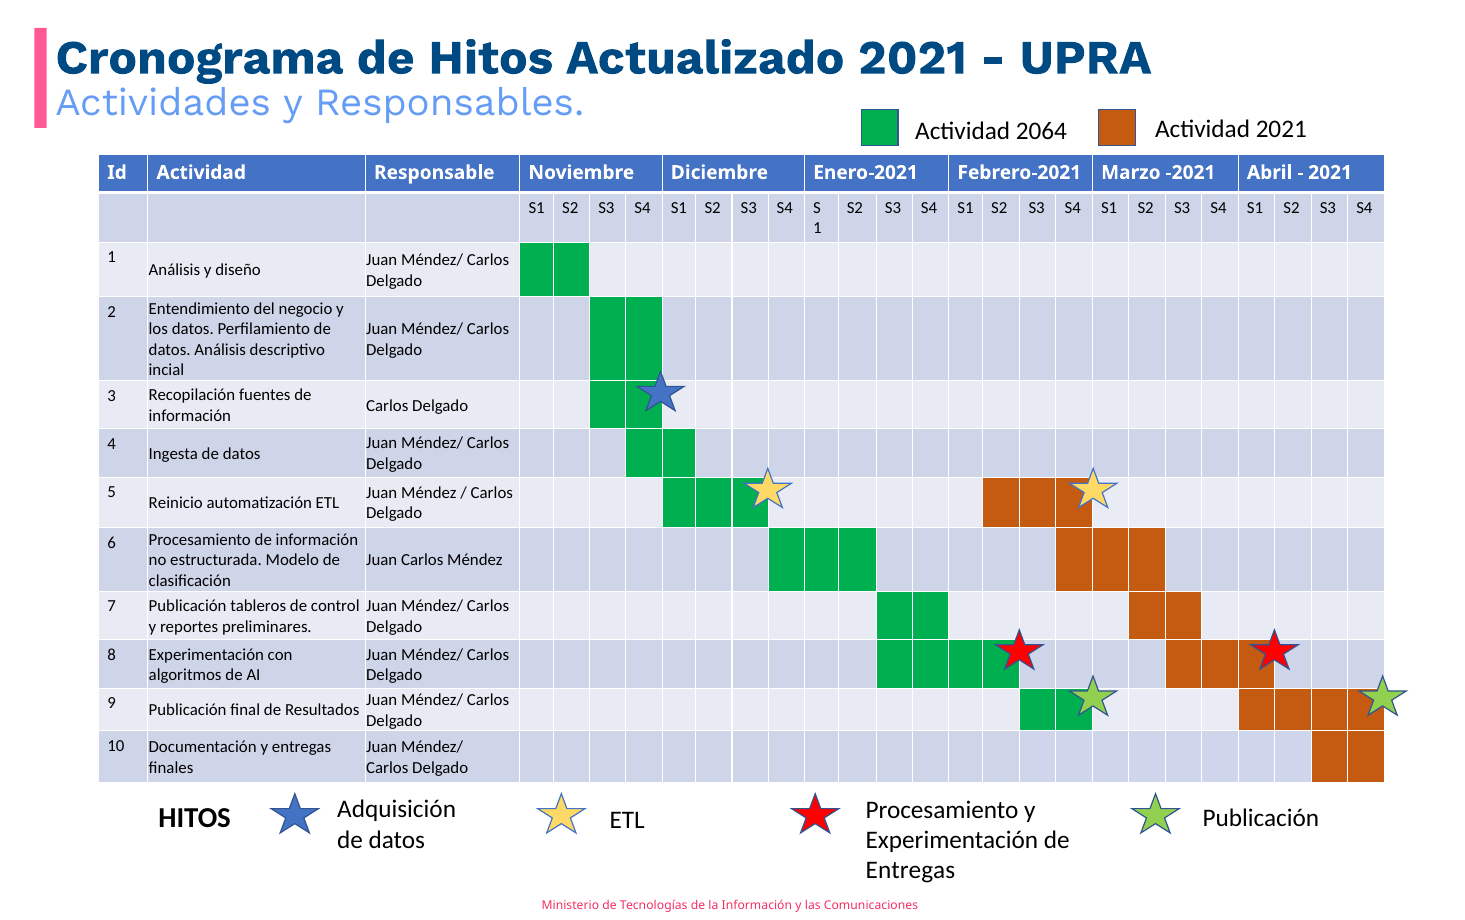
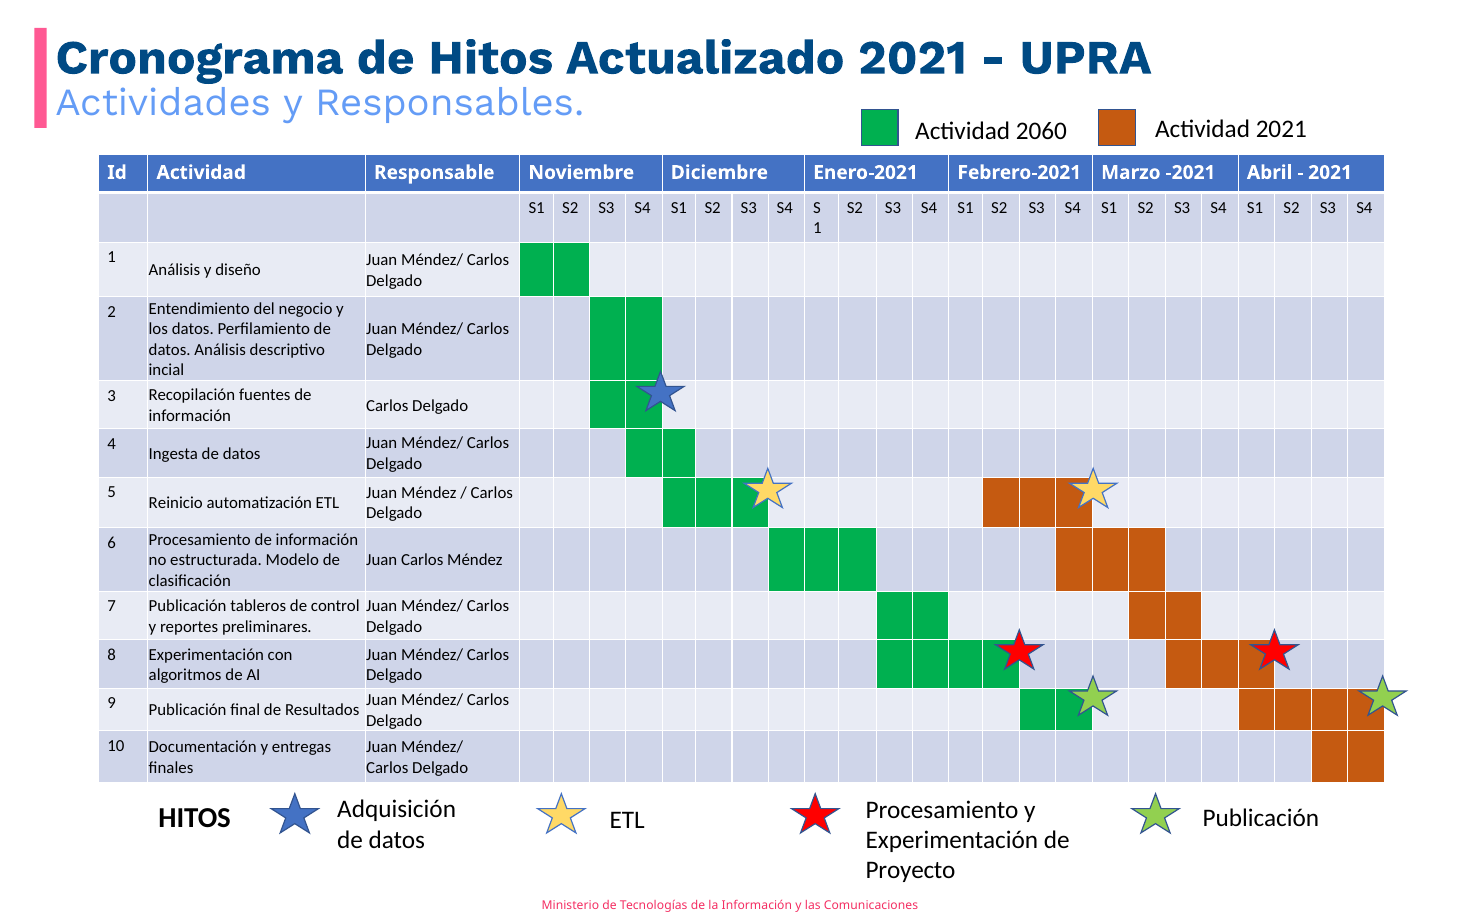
2064: 2064 -> 2060 (1041, 131)
Entregas: Entregas -> Proyecto (911, 870)
